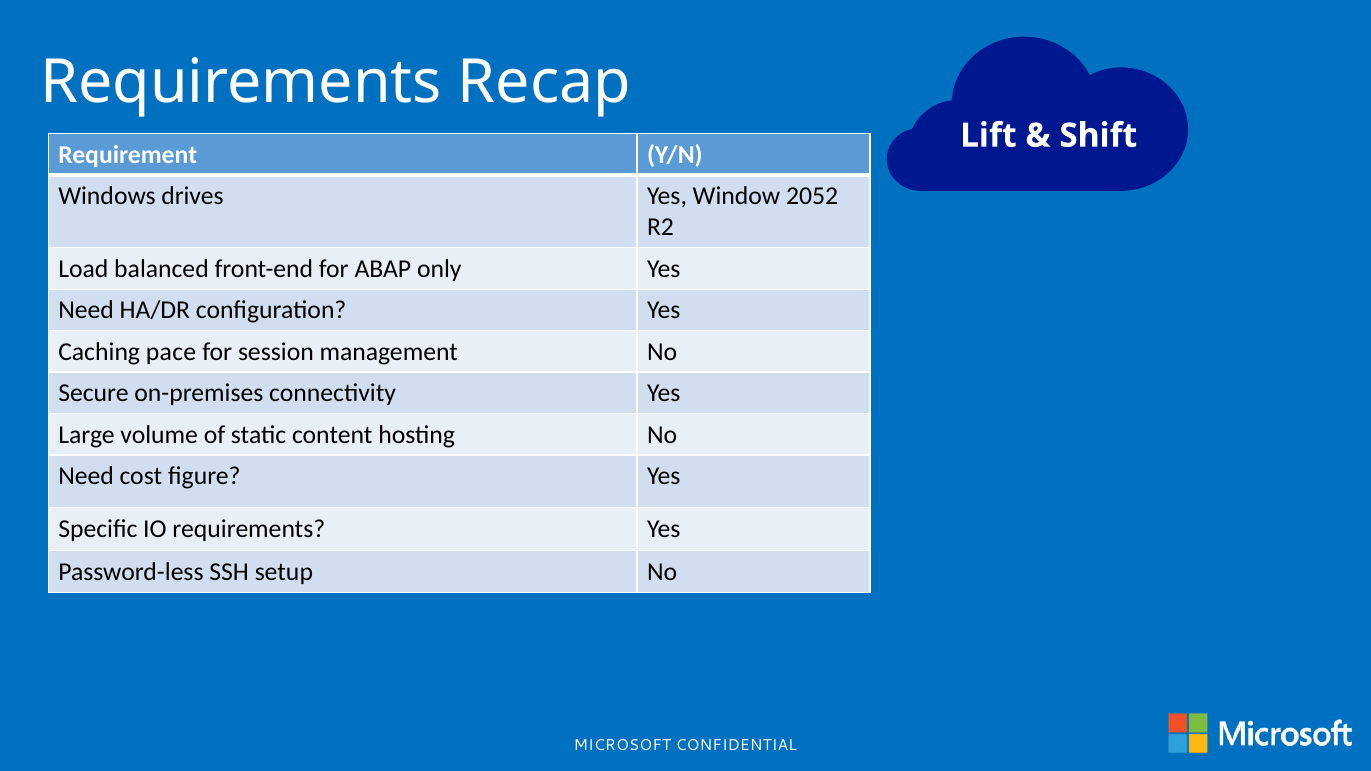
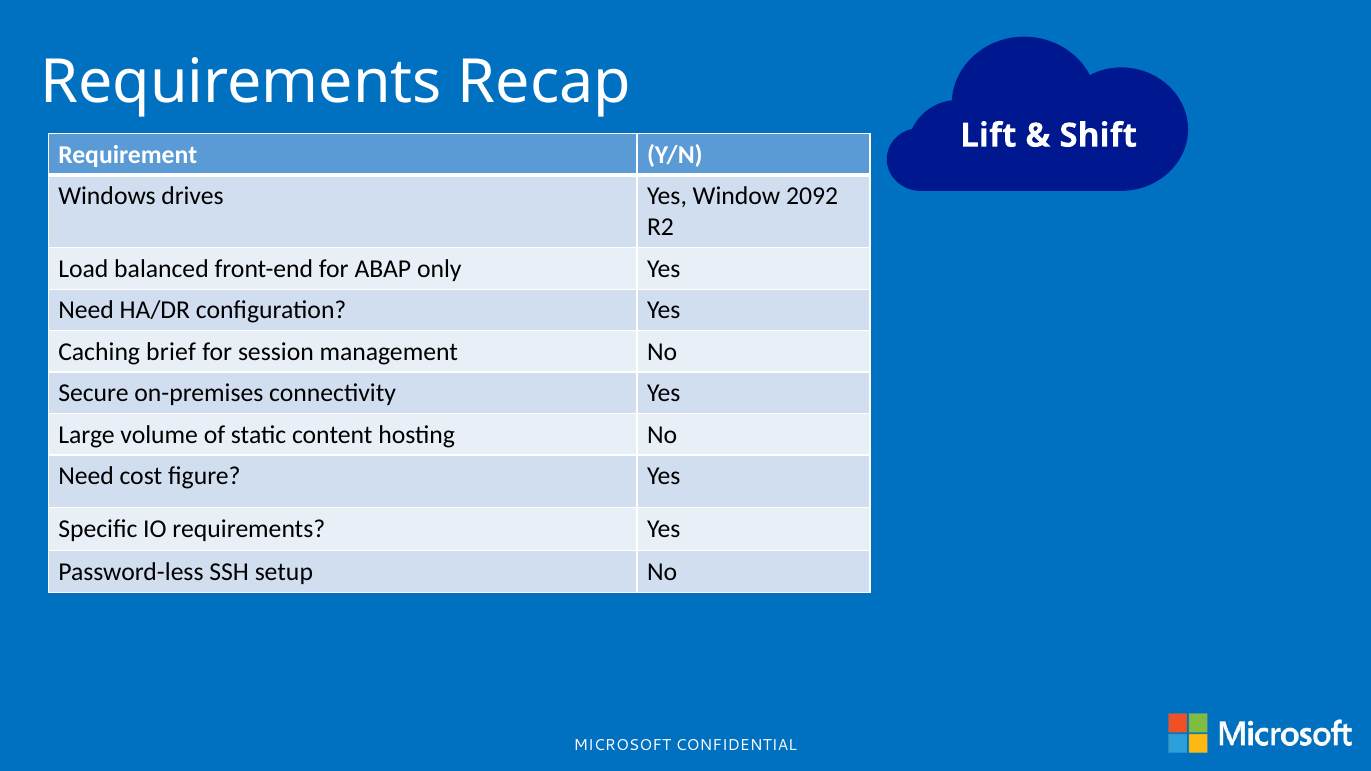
2052: 2052 -> 2092 (812, 196)
pace: pace -> brief (171, 352)
